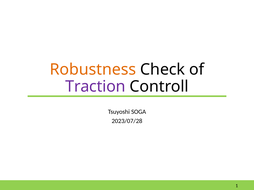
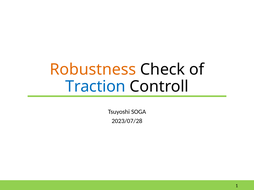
Traction colour: purple -> blue (95, 87)
